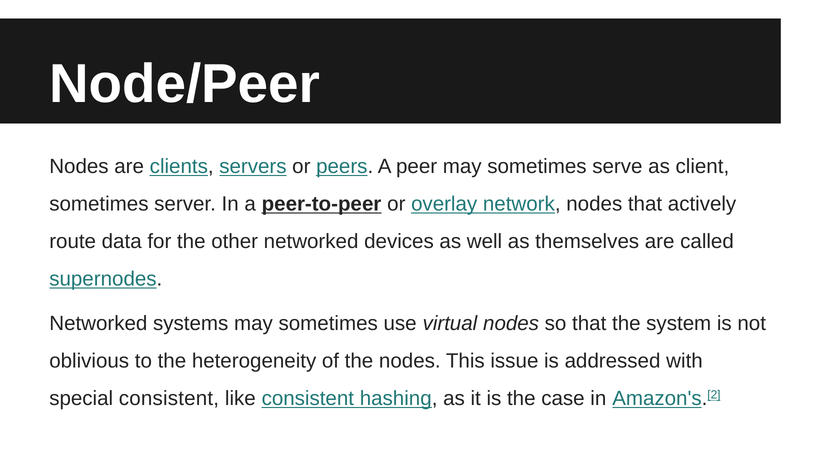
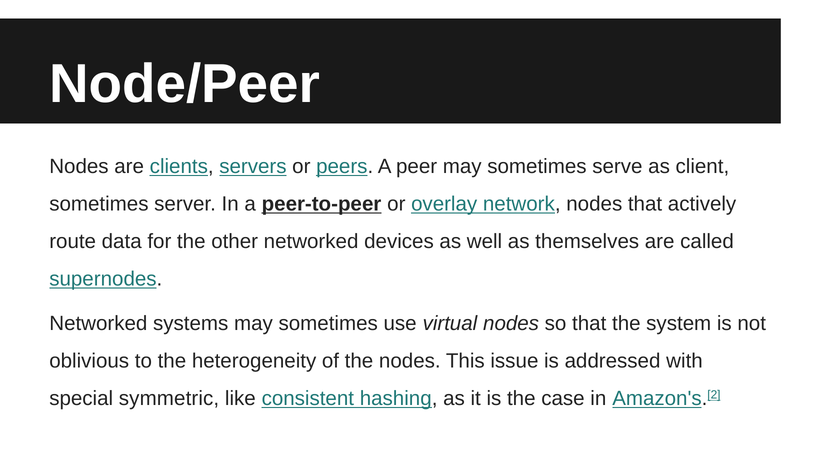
special consistent: consistent -> symmetric (169, 398)
